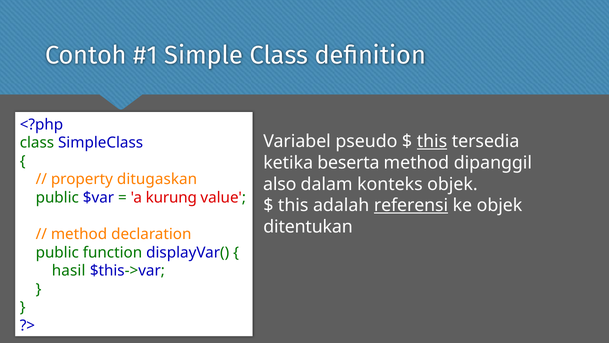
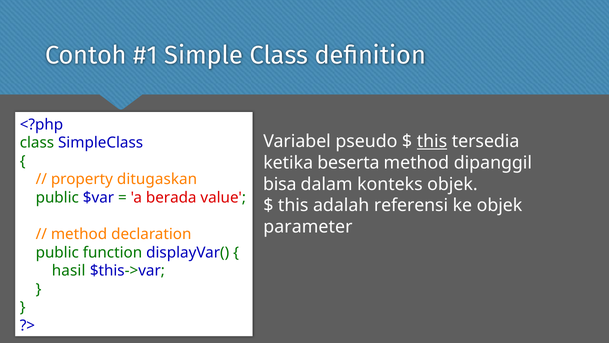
also: also -> bisa (280, 184)
kurung: kurung -> berada (171, 197)
referensi underline: present -> none (411, 205)
ditentukan: ditentukan -> parameter (308, 227)
